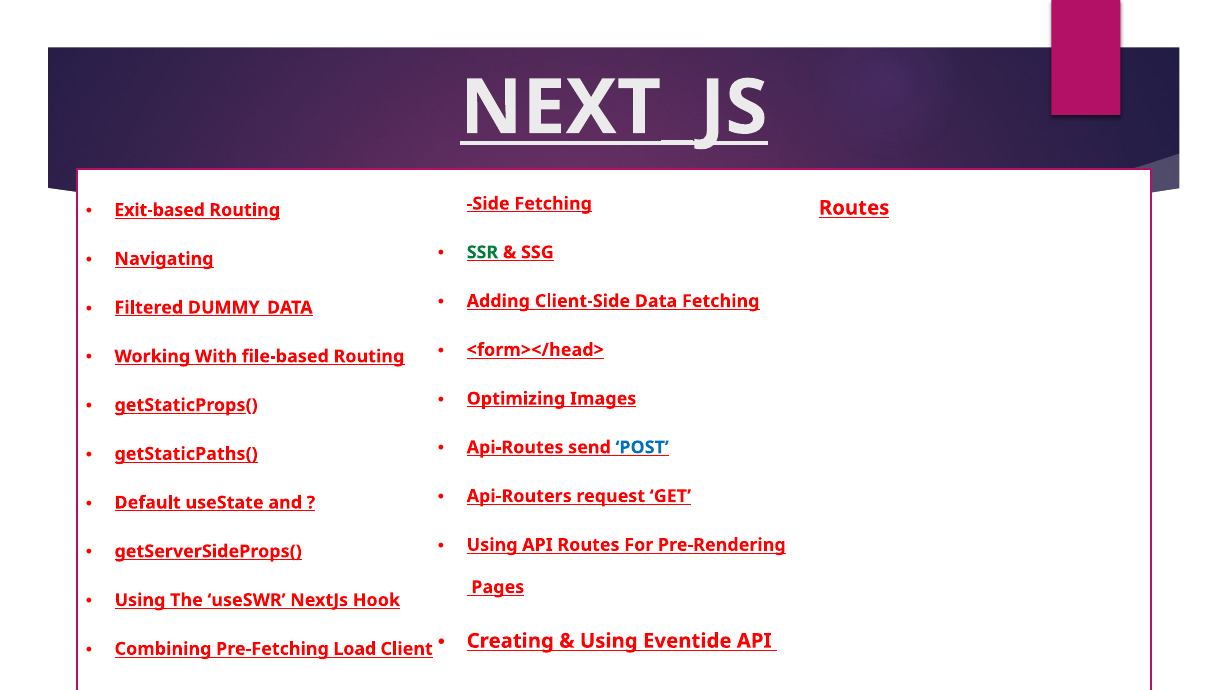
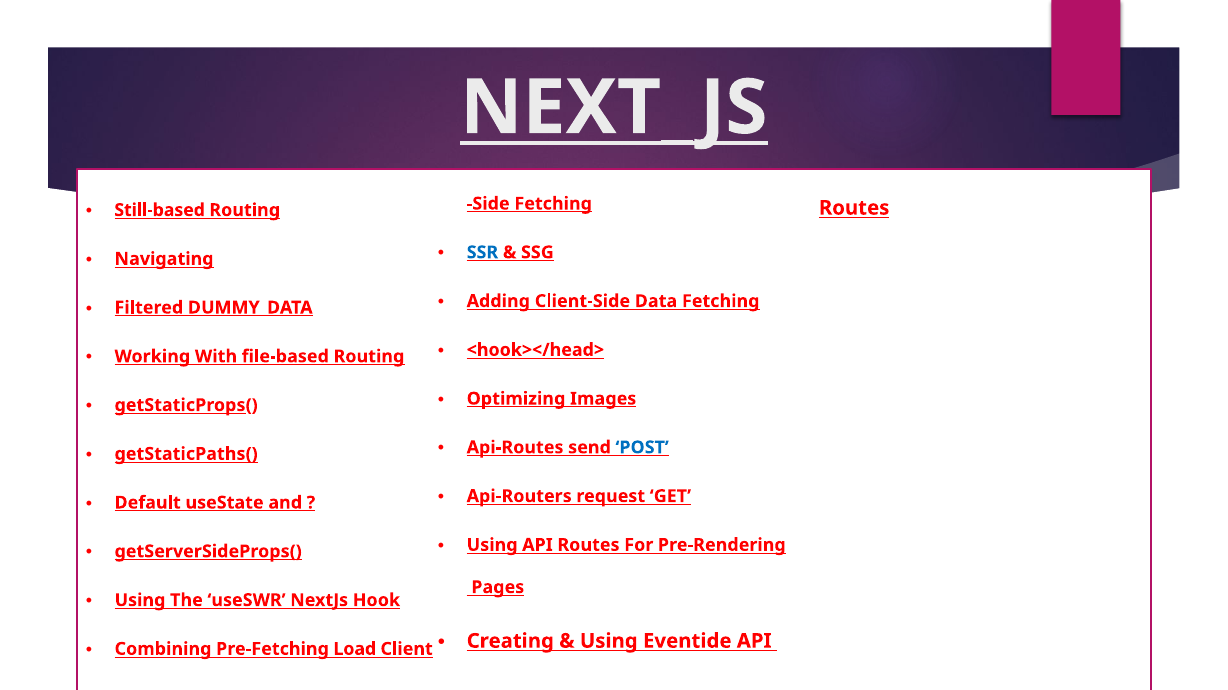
Exit-based: Exit-based -> Still-based (160, 210)
SSR colour: green -> blue (482, 253)
<form></head>: <form></head> -> <hook></head> (535, 350)
